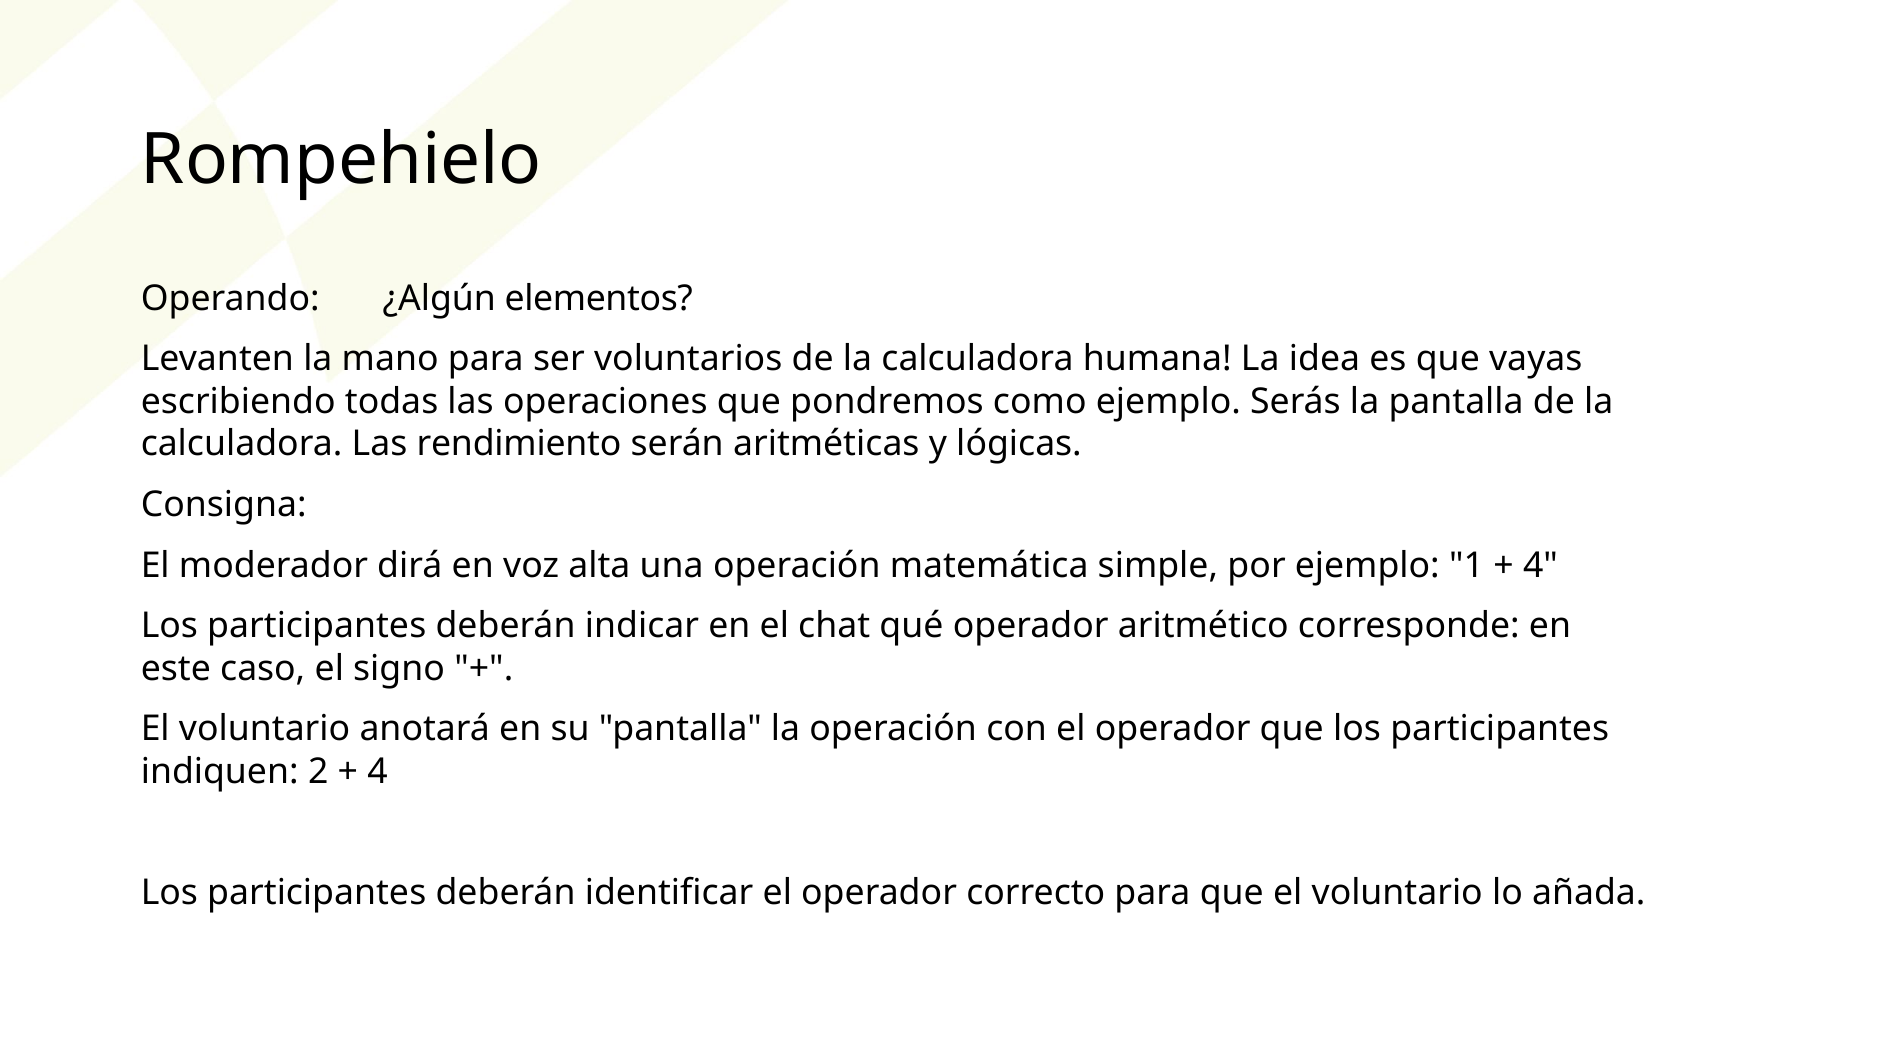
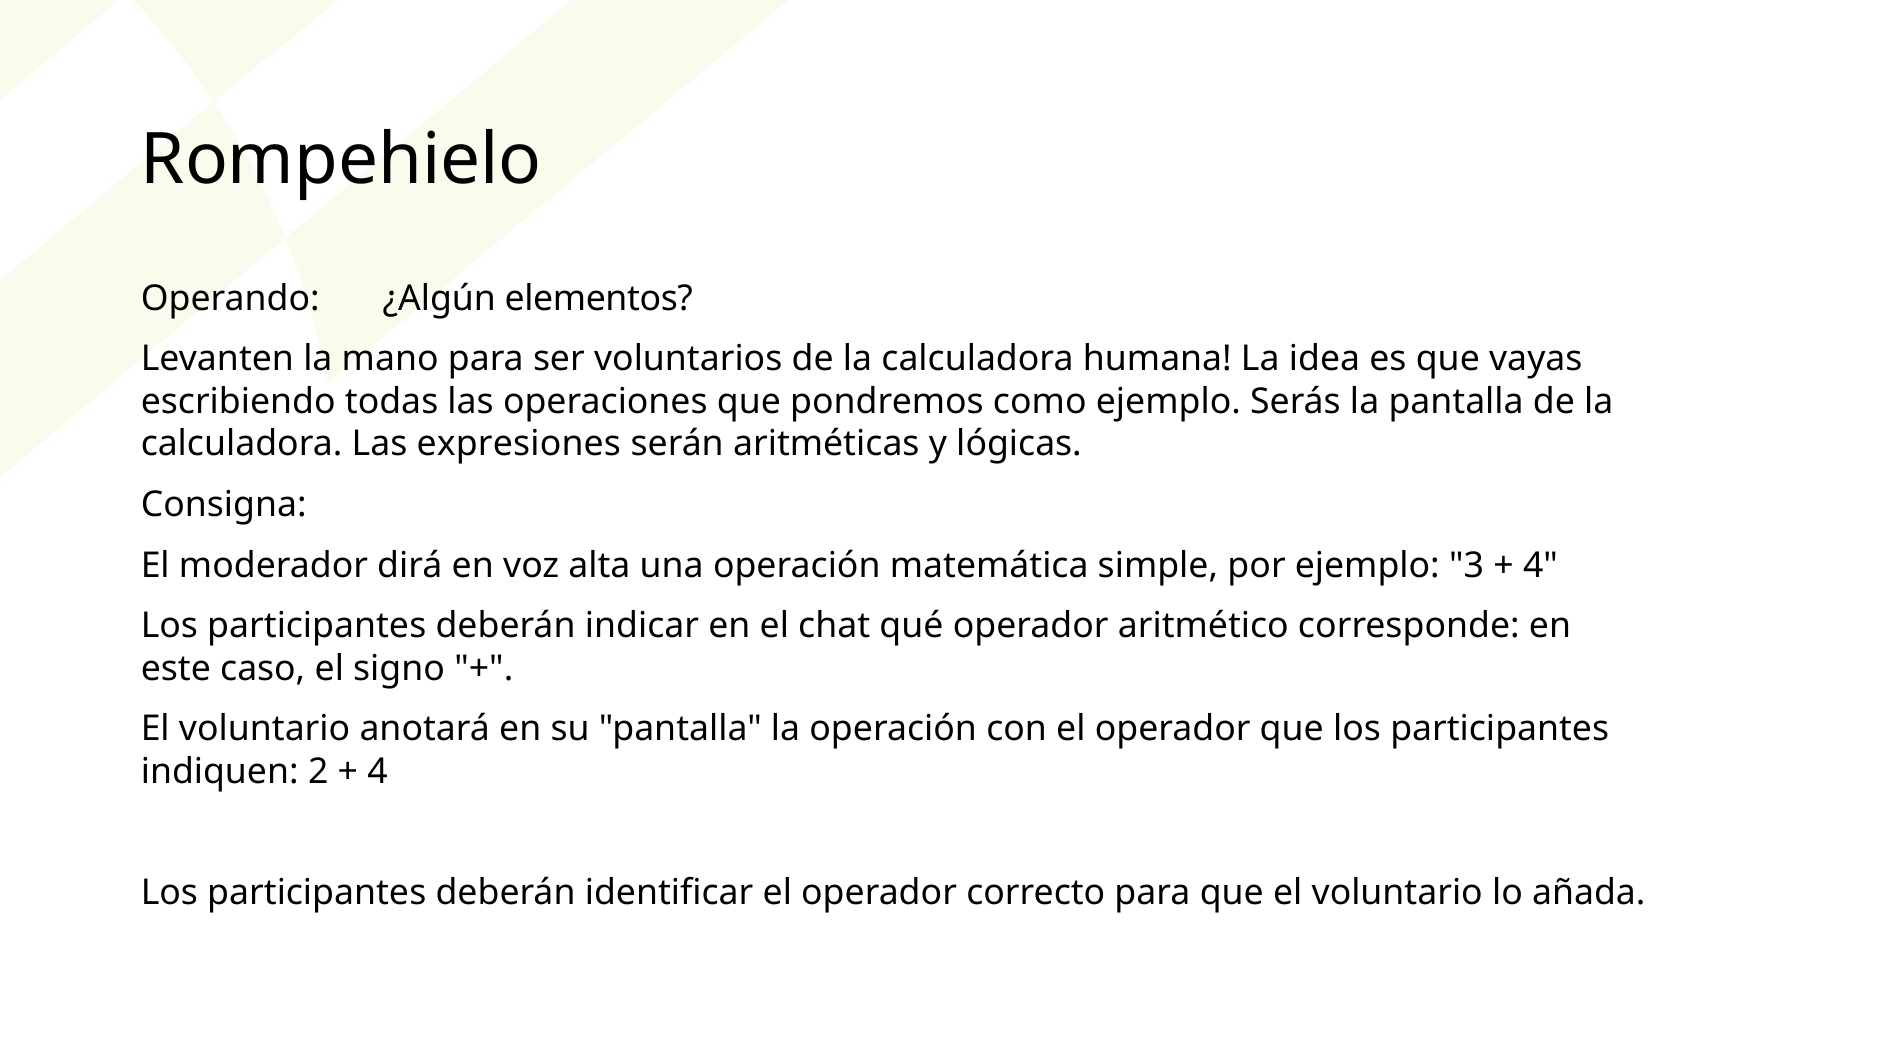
rendimiento: rendimiento -> expresiones (519, 444)
1: 1 -> 3 (1467, 565)
